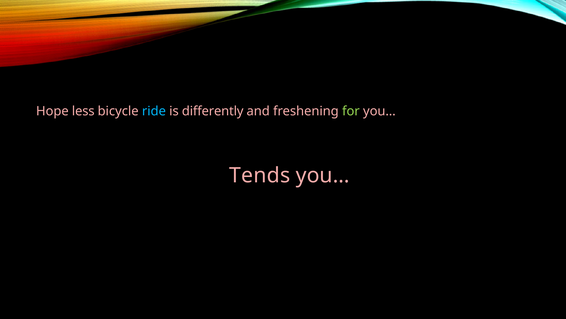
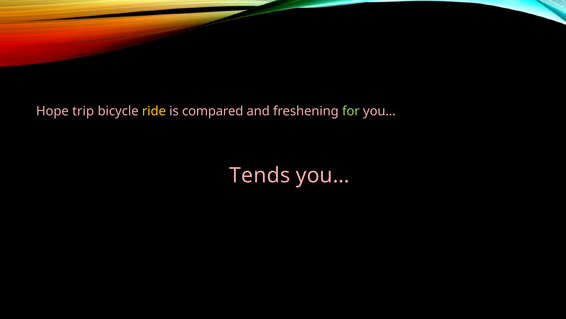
less: less -> trip (83, 111)
ride colour: light blue -> yellow (154, 111)
differently: differently -> compared (213, 111)
